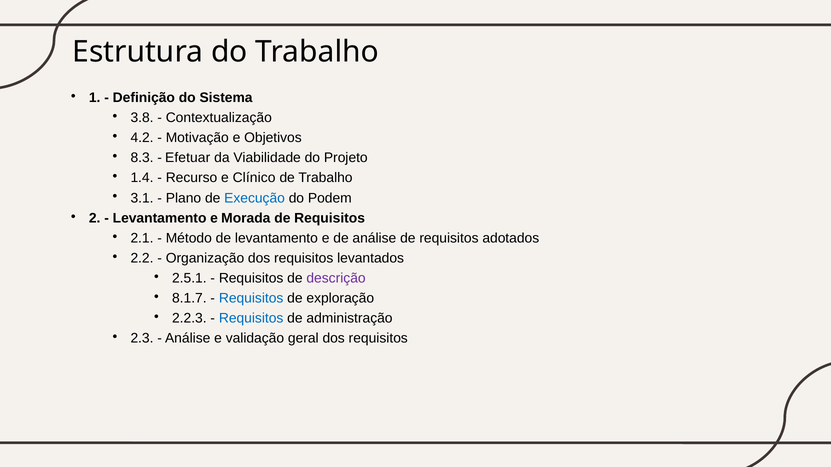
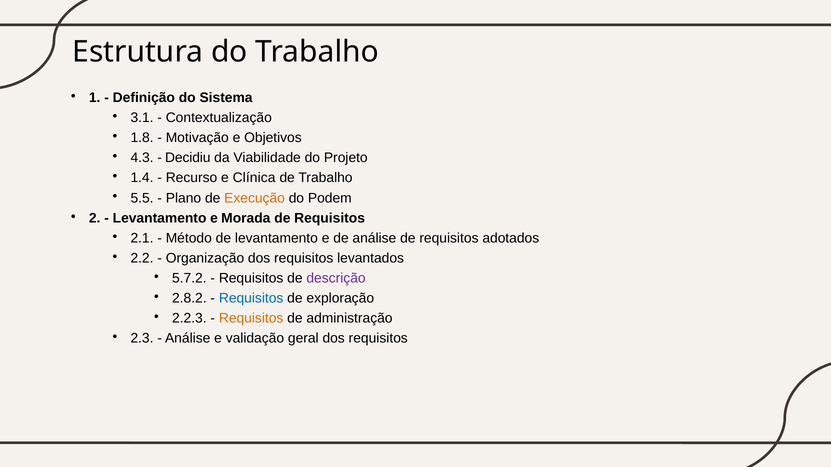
3.8: 3.8 -> 3.1 (142, 118)
4.2: 4.2 -> 1.8 (142, 138)
8.3: 8.3 -> 4.3 (142, 158)
Efetuar: Efetuar -> Decidiu (188, 158)
Clínico: Clínico -> Clínica (254, 178)
3.1: 3.1 -> 5.5 (142, 198)
Execução colour: blue -> orange (255, 198)
2.5.1: 2.5.1 -> 5.7.2 (189, 278)
8.1.7: 8.1.7 -> 2.8.2 (189, 299)
Requisitos colour: blue -> orange (251, 319)
